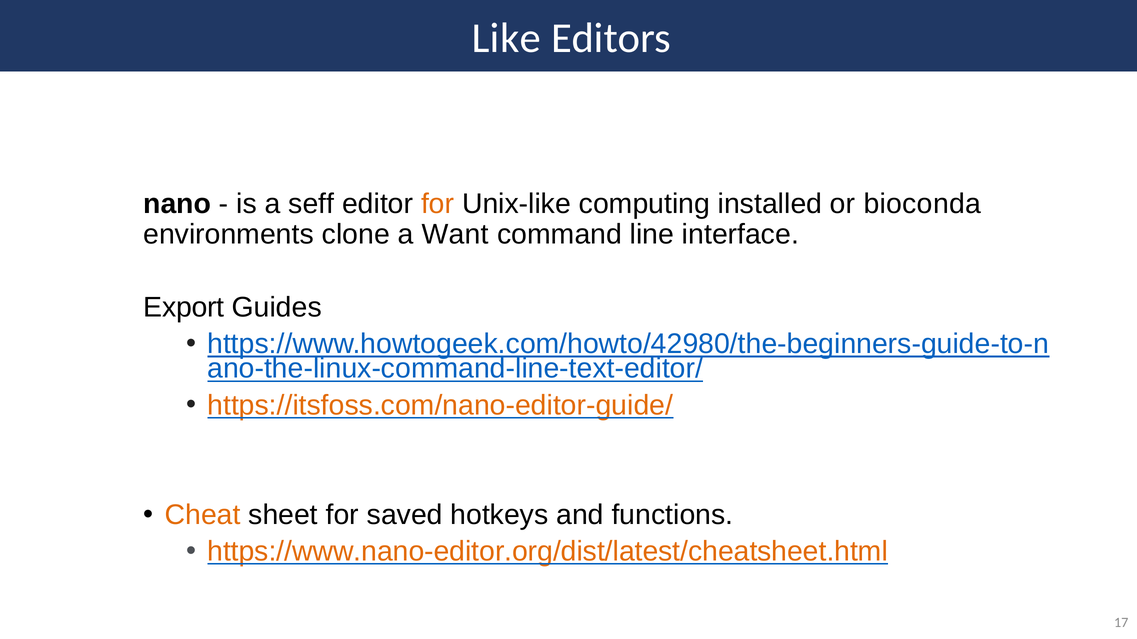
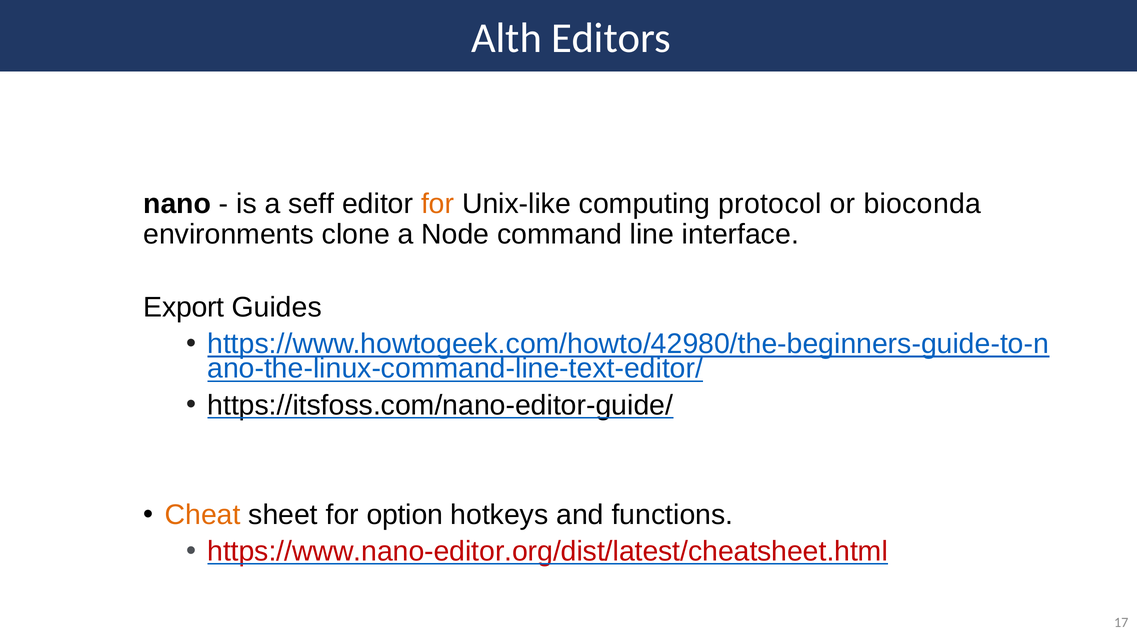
Like: Like -> Alth (507, 38)
installed: installed -> protocol (770, 204)
Want: Want -> Node (455, 235)
https://itsfoss.com/nano-editor-guide/ colour: orange -> black (440, 406)
saved: saved -> option (405, 515)
https://www.nano-editor.org/dist/latest/cheatsheet.html colour: orange -> red (548, 552)
